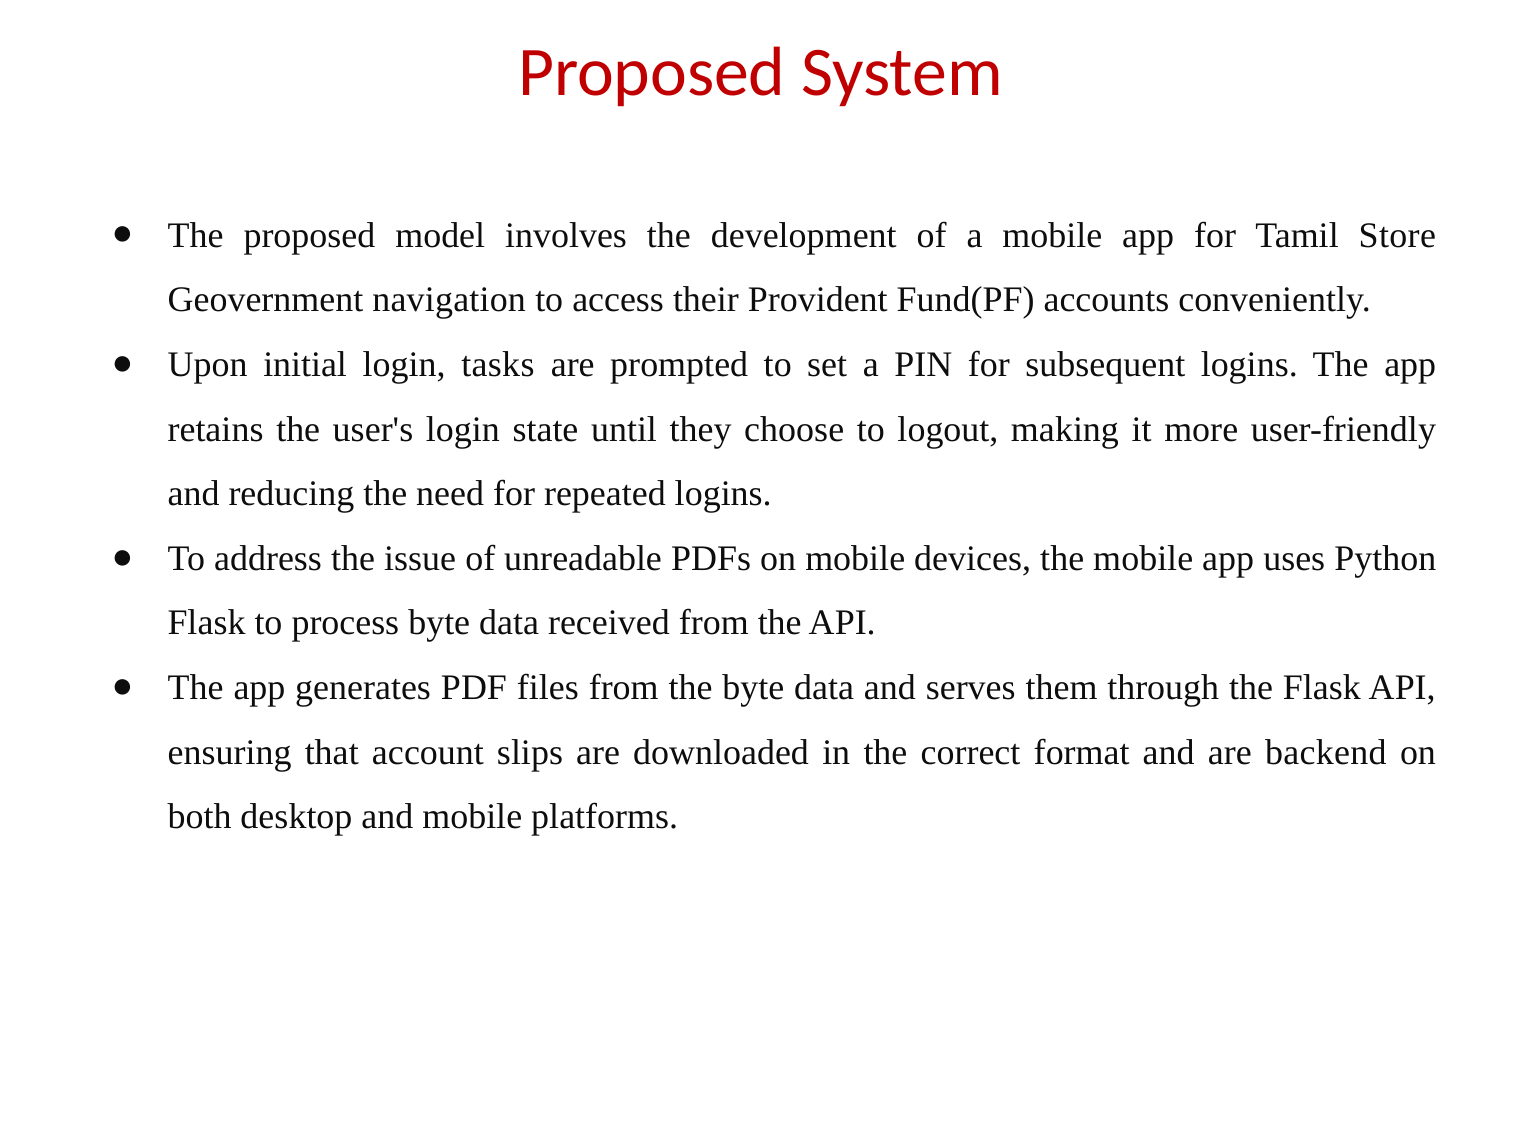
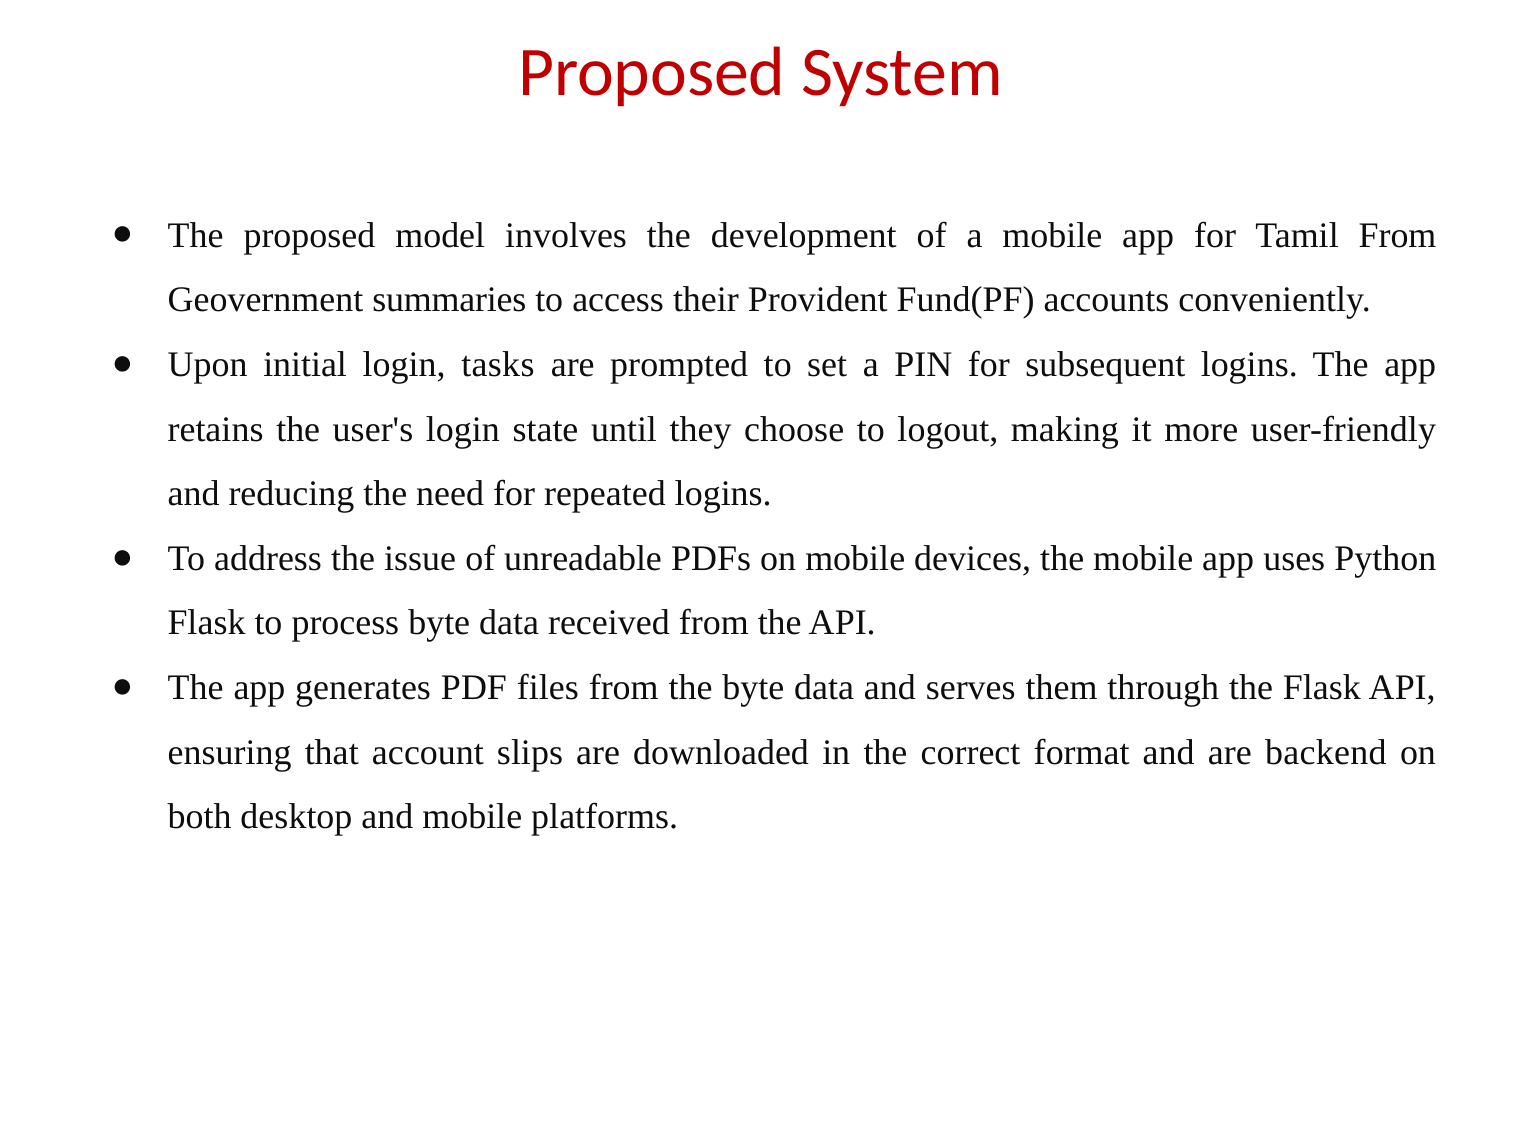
Tamil Store: Store -> From (1398, 235)
navigation: navigation -> summaries (449, 300)
